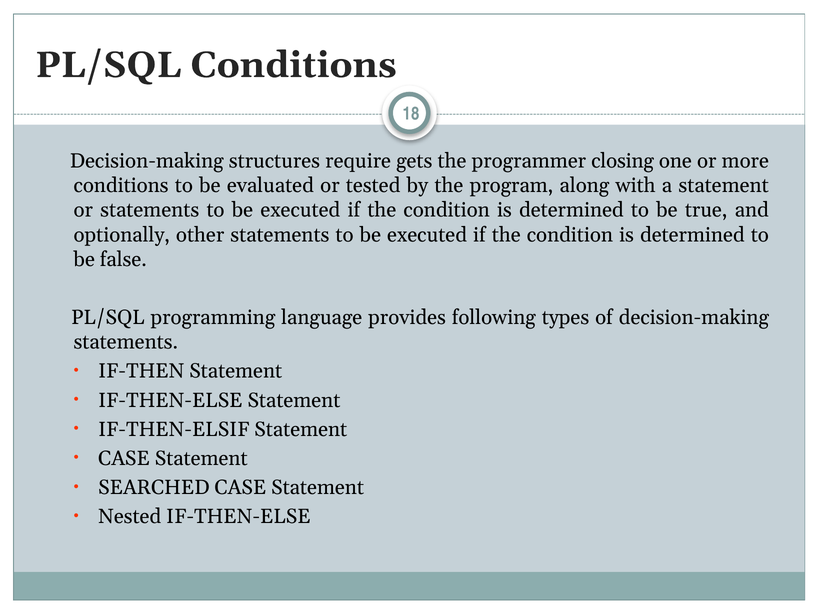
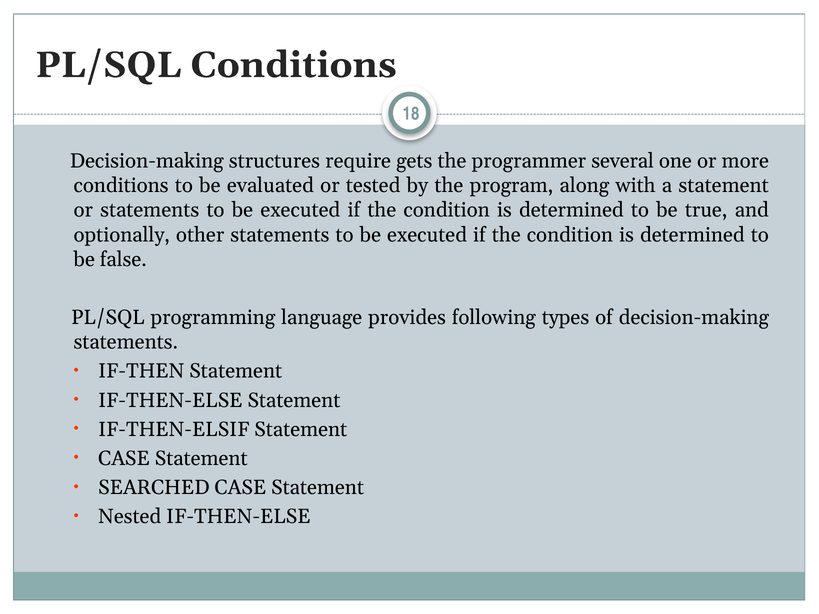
closing: closing -> several (623, 161)
